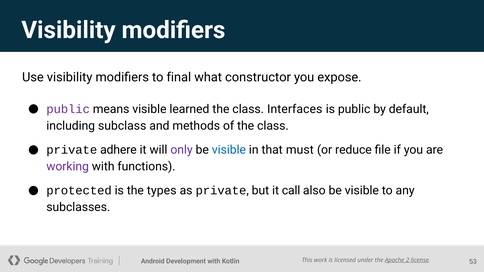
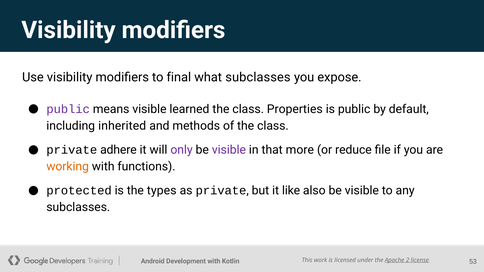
what constructor: constructor -> subclasses (258, 77)
Interfaces: Interfaces -> Properties (295, 109)
subclass: subclass -> inherited (122, 126)
visible colour: blue -> purple (229, 150)
must: must -> more (300, 150)
working colour: purple -> orange (68, 167)
call: call -> like (291, 191)
